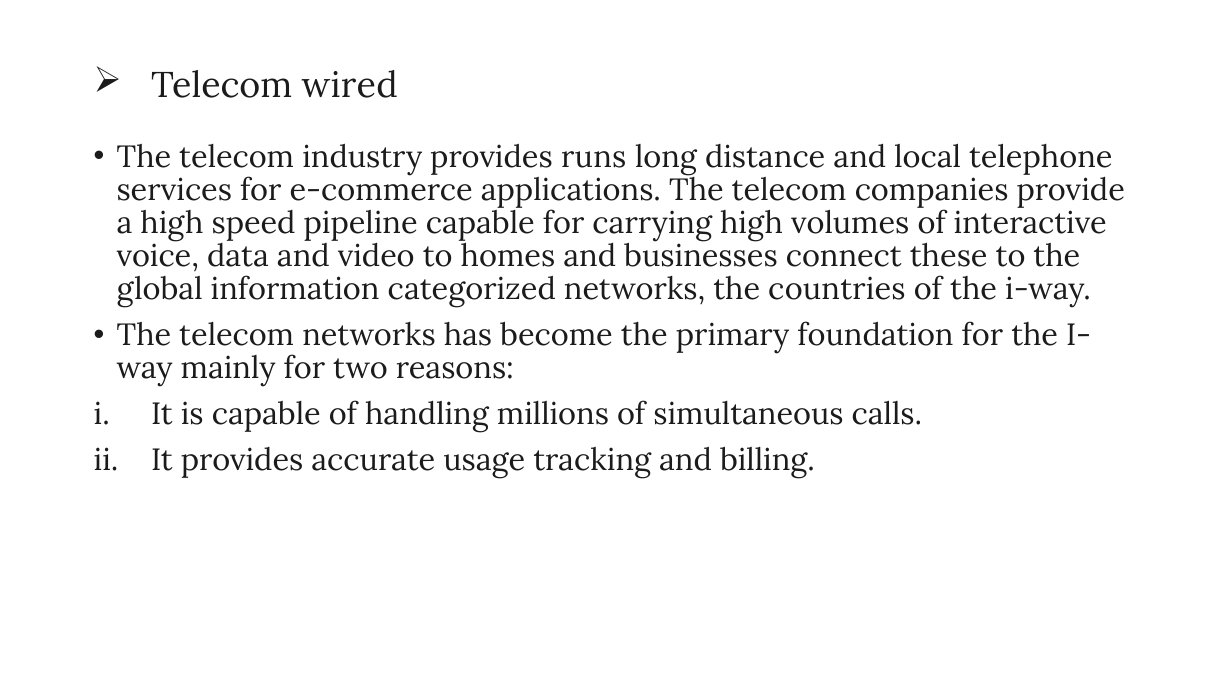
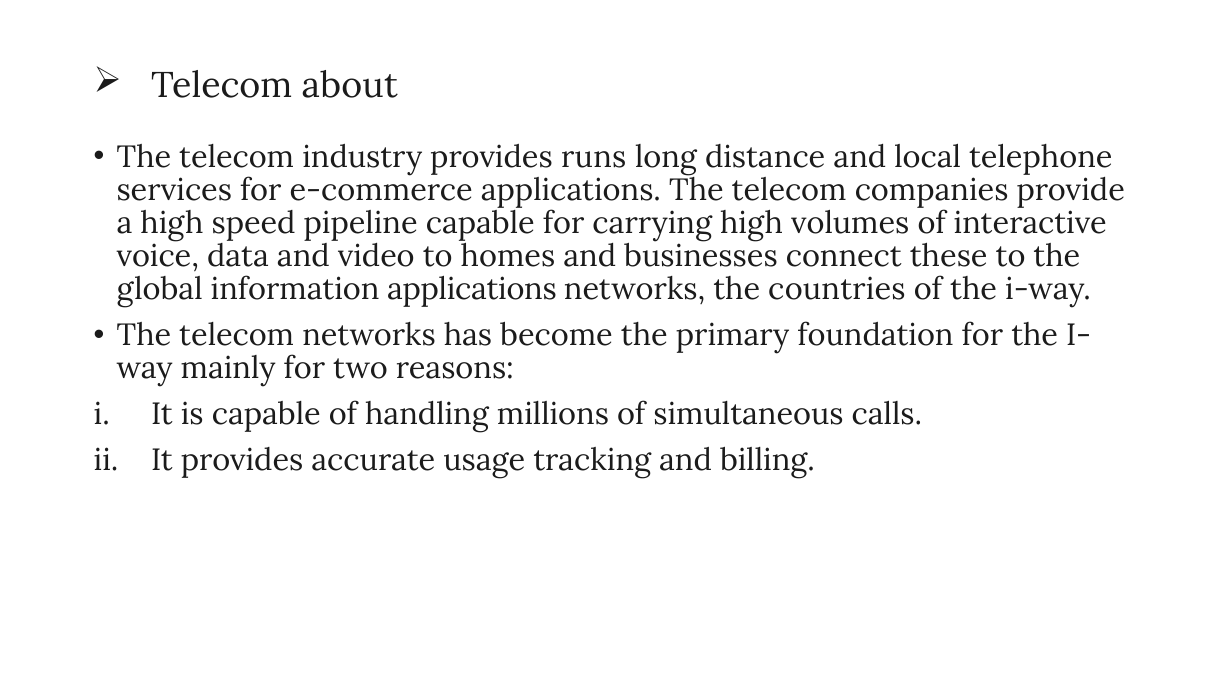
wired: wired -> about (350, 86)
information categorized: categorized -> applications (472, 289)
